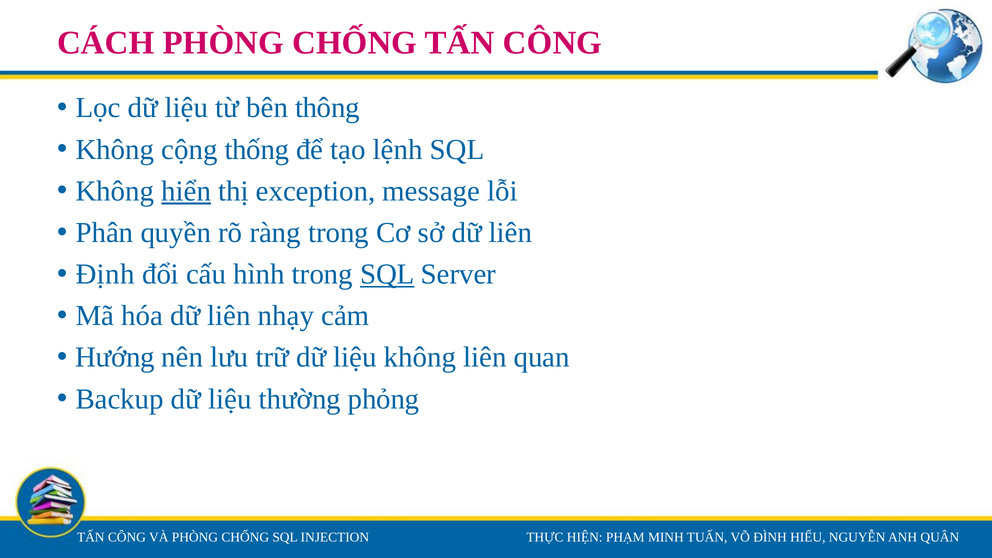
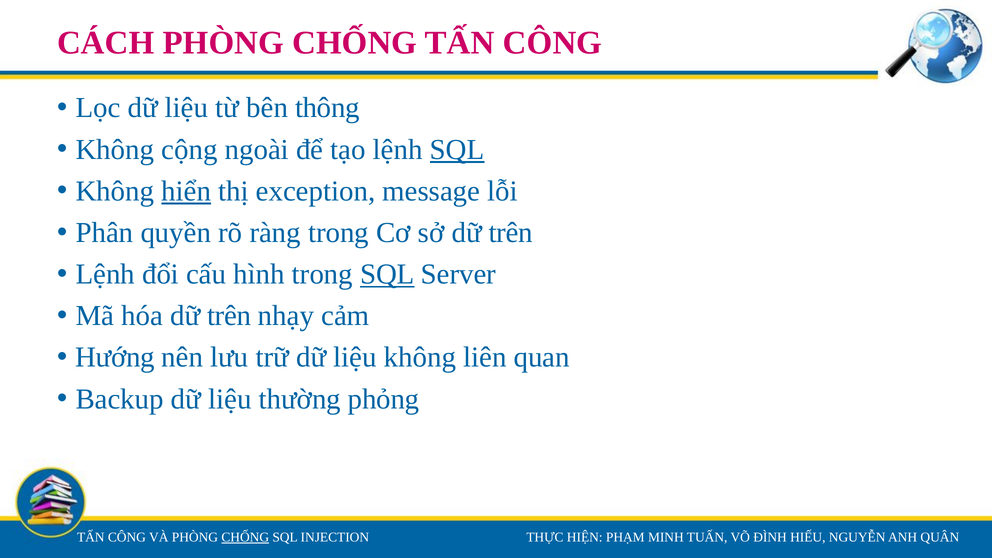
thống: thống -> ngoài (257, 149)
SQL underline: none -> present (457, 149)
sở dữ liên: liên -> trên (511, 233)
Định: Định -> Lệnh (105, 274)
hóa dữ liên: liên -> trên (229, 316)
CHỐNG underline: none -> present (245, 537)
